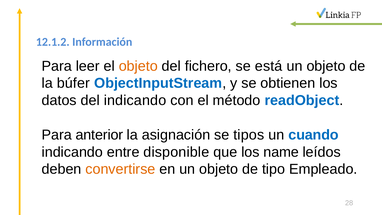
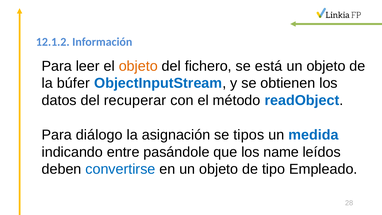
del indicando: indicando -> recuperar (135, 100)
anterior: anterior -> diálogo (99, 135)
cuando: cuando -> medida (314, 135)
disponible: disponible -> pasándole (176, 152)
convertirse colour: orange -> blue (120, 169)
